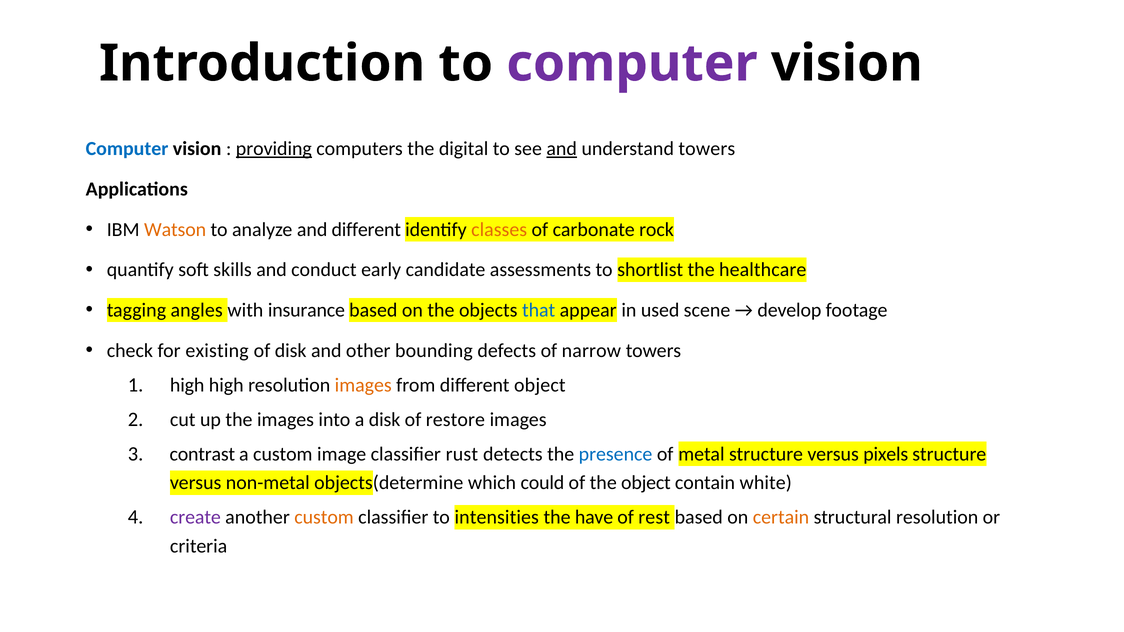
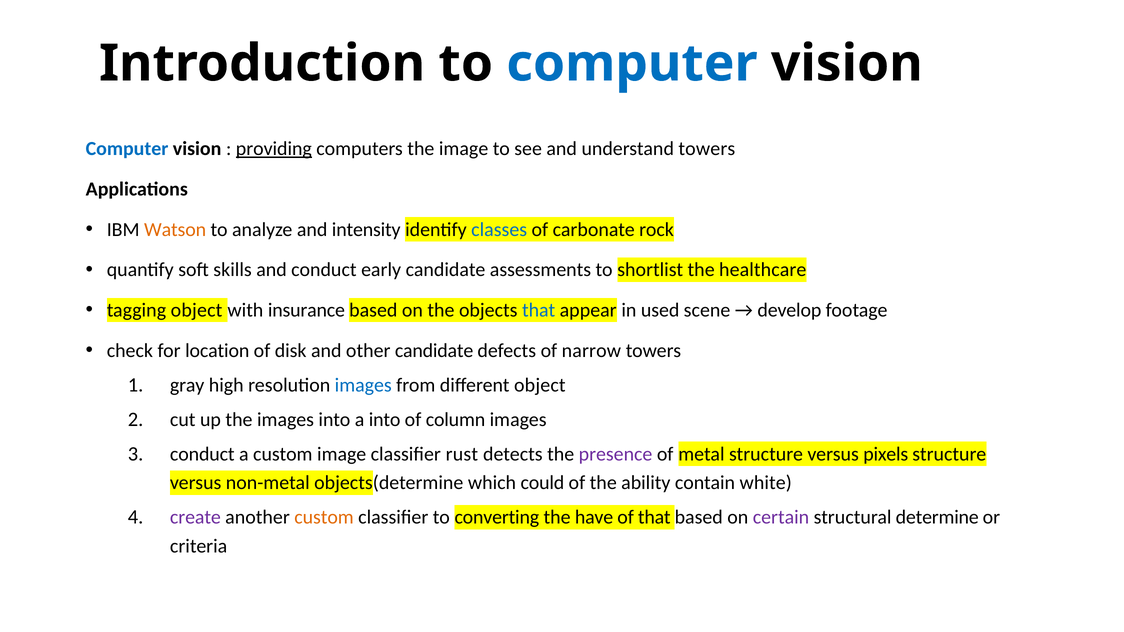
computer colour: purple -> blue (632, 64)
the digital: digital -> image (464, 149)
and underline: present -> none (562, 149)
and different: different -> intensity (366, 230)
classes colour: orange -> blue (499, 230)
tagging angles: angles -> object (197, 310)
existing: existing -> location (217, 351)
other bounding: bounding -> candidate (434, 351)
high: high -> gray (187, 385)
images colour: orange -> blue (363, 385)
a disk: disk -> into (385, 420)
restore: restore -> column (455, 420)
contrast: contrast -> conduct (202, 454)
presence colour: blue -> purple (616, 454)
the object: object -> ability (646, 483)
intensities: intensities -> converting (497, 517)
of rest: rest -> that (654, 517)
certain colour: orange -> purple (781, 517)
structural resolution: resolution -> determine (937, 517)
